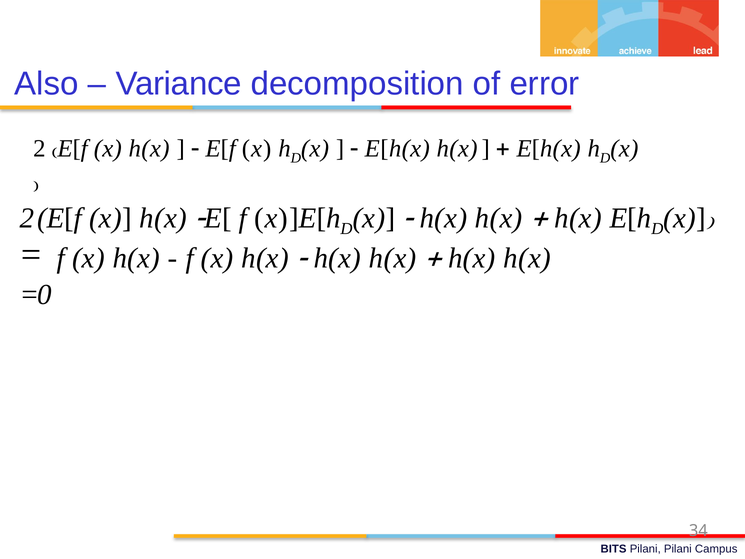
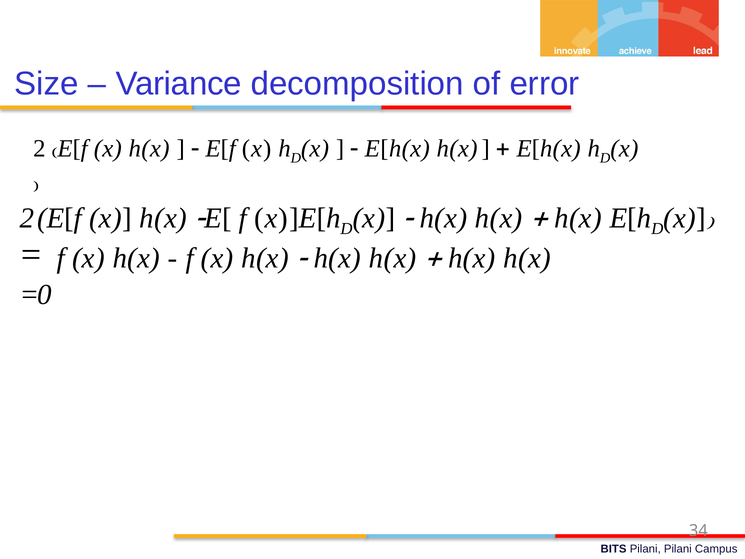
Also: Also -> Size (47, 84)
